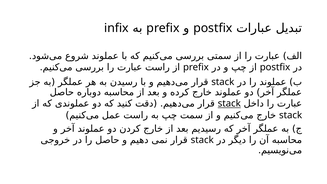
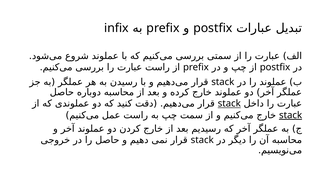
stack underline: none -> present (291, 115)
